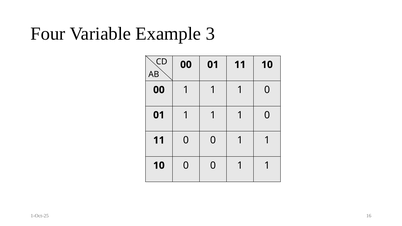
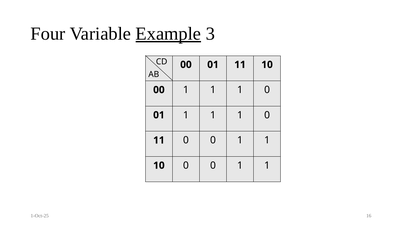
Example underline: none -> present (168, 34)
